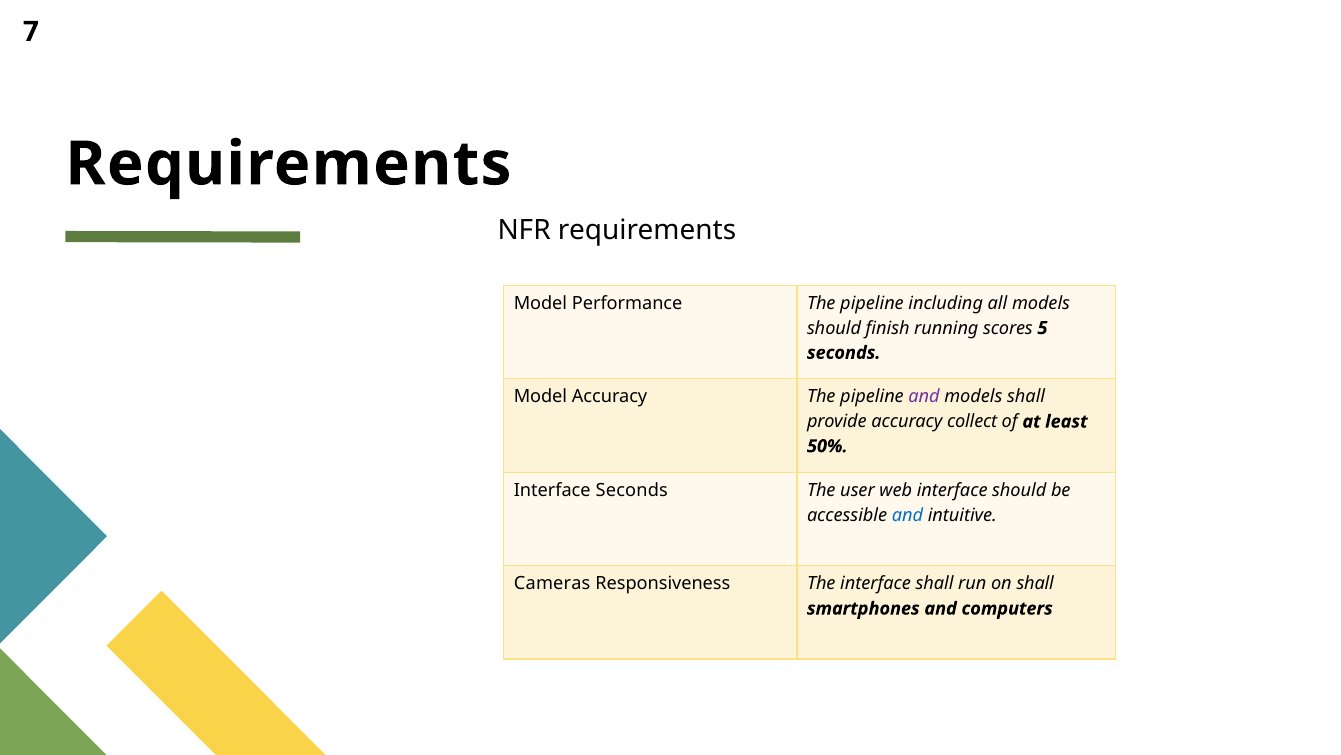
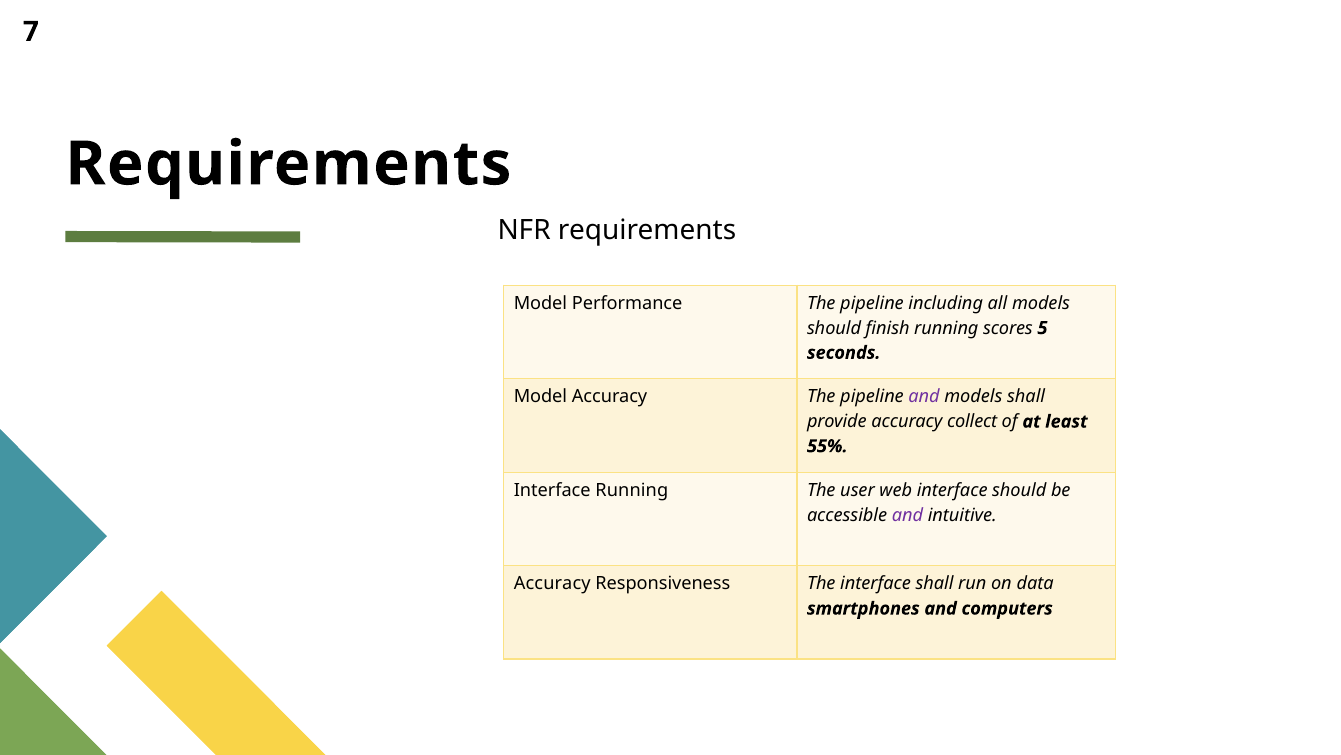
50%: 50% -> 55% (827, 446)
Interface Seconds: Seconds -> Running (632, 490)
and colour: blue -> purple (907, 515)
Cameras: Cameras -> Accuracy (552, 583)
on shall: shall -> data (1035, 583)
